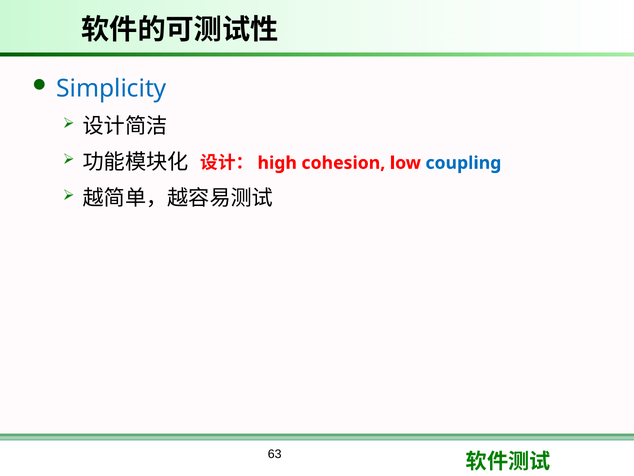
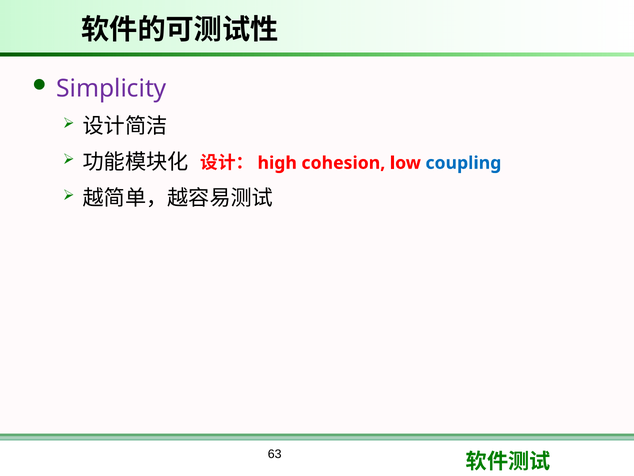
Simplicity colour: blue -> purple (111, 88)
